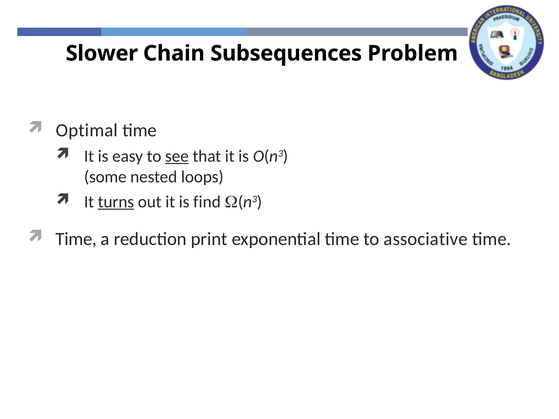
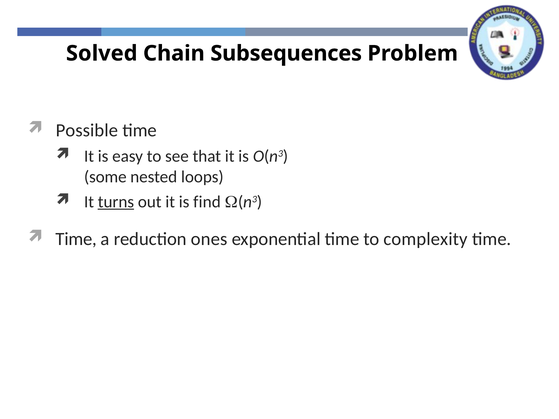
Slower: Slower -> Solved (102, 53)
Optimal: Optimal -> Possible (87, 130)
see underline: present -> none (177, 156)
print: print -> ones (209, 239)
associative: associative -> complexity (426, 239)
